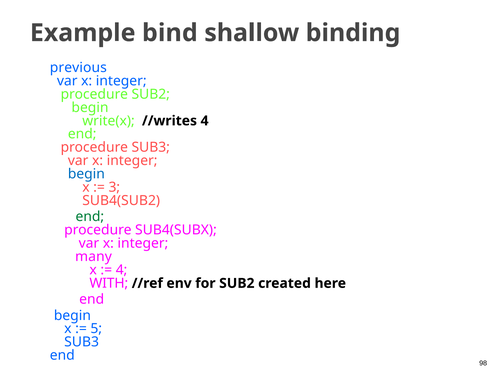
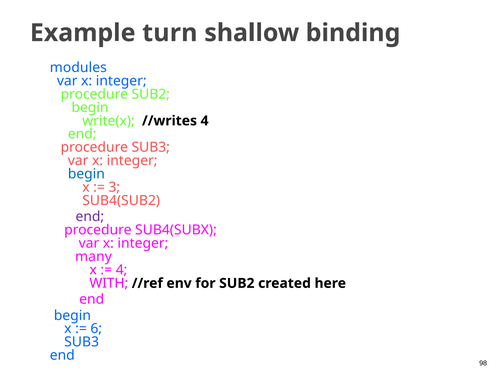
bind: bind -> turn (170, 33)
previous: previous -> modules (78, 68)
end colour: green -> purple (90, 217)
5: 5 -> 6 (96, 329)
